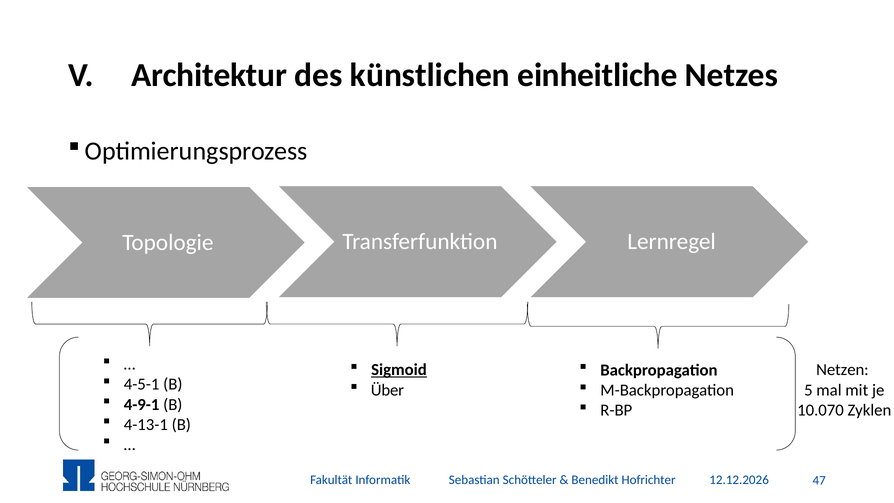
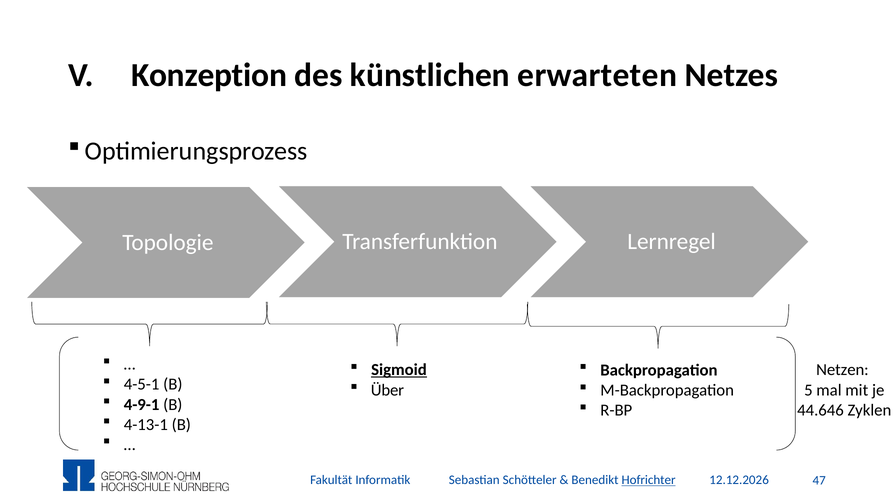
Architektur: Architektur -> Konzeption (209, 75)
einheitliche: einheitliche -> erwarteten (597, 75)
10.070: 10.070 -> 44.646 (821, 410)
Hofrichter underline: none -> present (649, 480)
